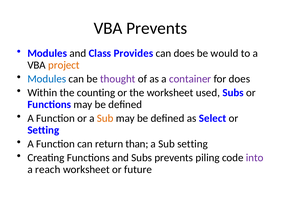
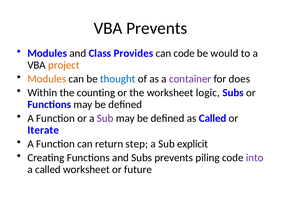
can does: does -> code (184, 53)
Modules colour: blue -> orange (47, 79)
thought colour: purple -> blue (118, 79)
used: used -> logic (208, 93)
Sub colour: orange -> purple (105, 118)
as Select: Select -> Called (213, 118)
Setting: Setting -> Iterate (43, 130)
than: than -> step (137, 144)
Sub setting: setting -> explicit (193, 144)
a reach: reach -> called (48, 169)
